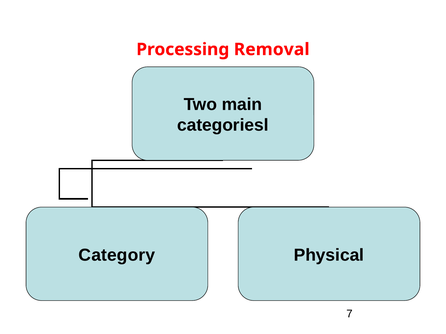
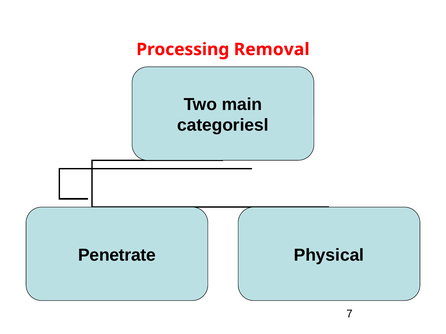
Category: Category -> Penetrate (117, 255)
